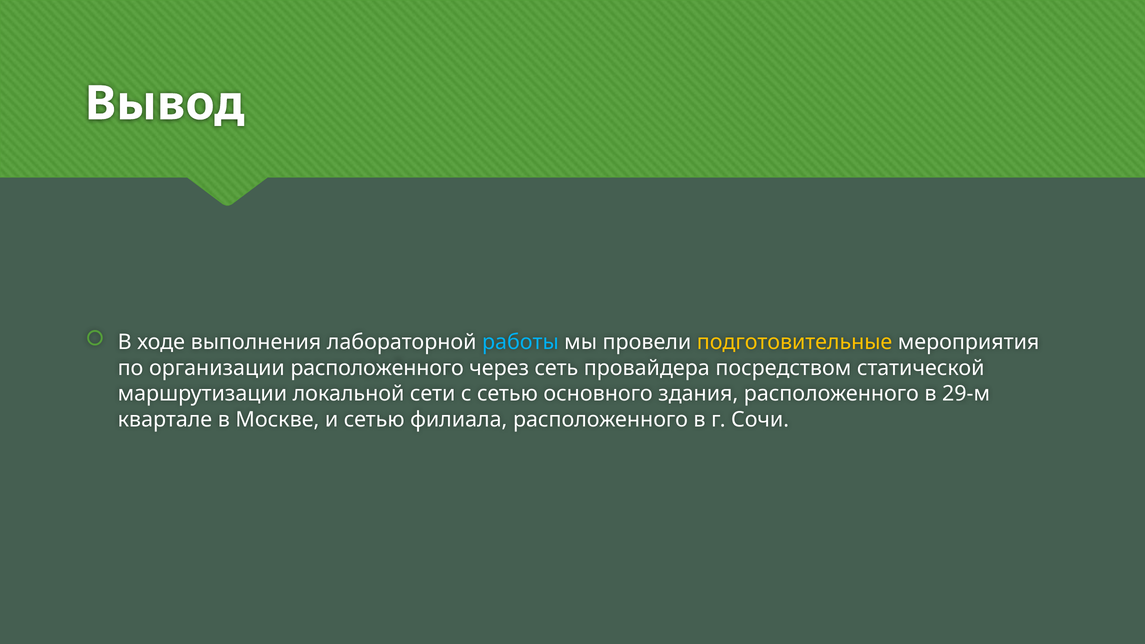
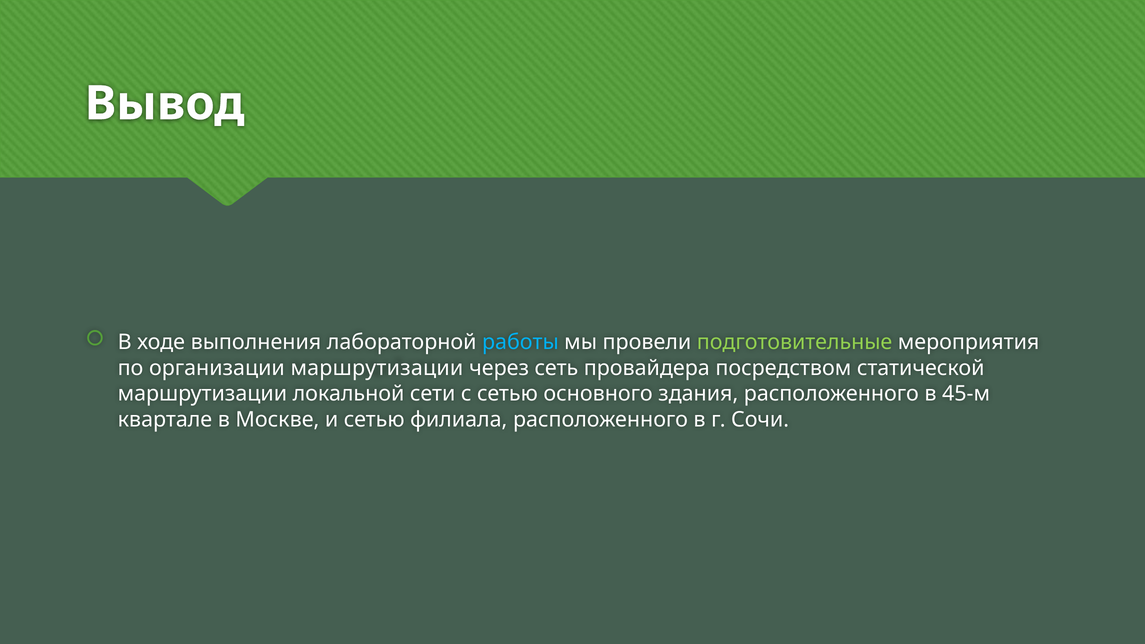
подготовительные colour: yellow -> light green (795, 342)
организации расположенного: расположенного -> маршрутизации (377, 368)
29-м: 29-м -> 45-м (966, 394)
